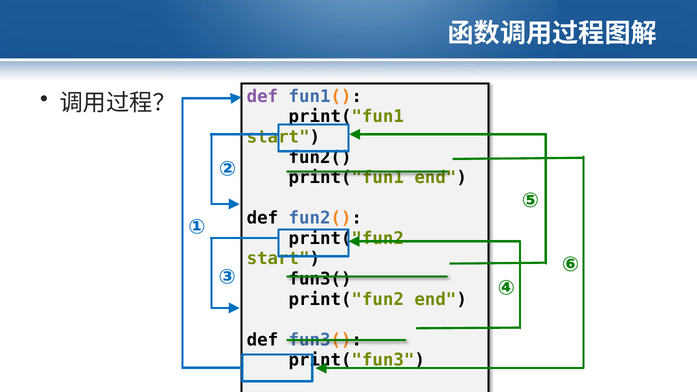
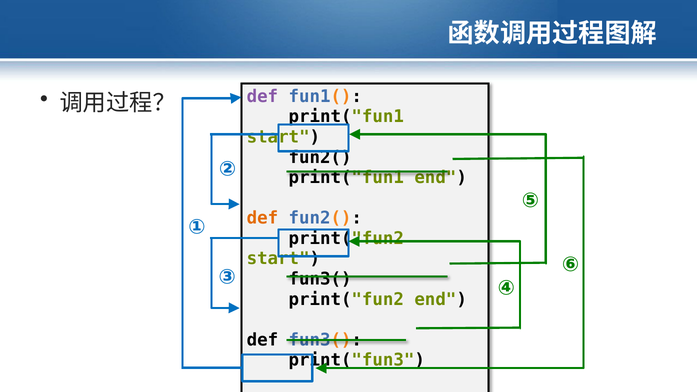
def colour: black -> orange (262, 218)
